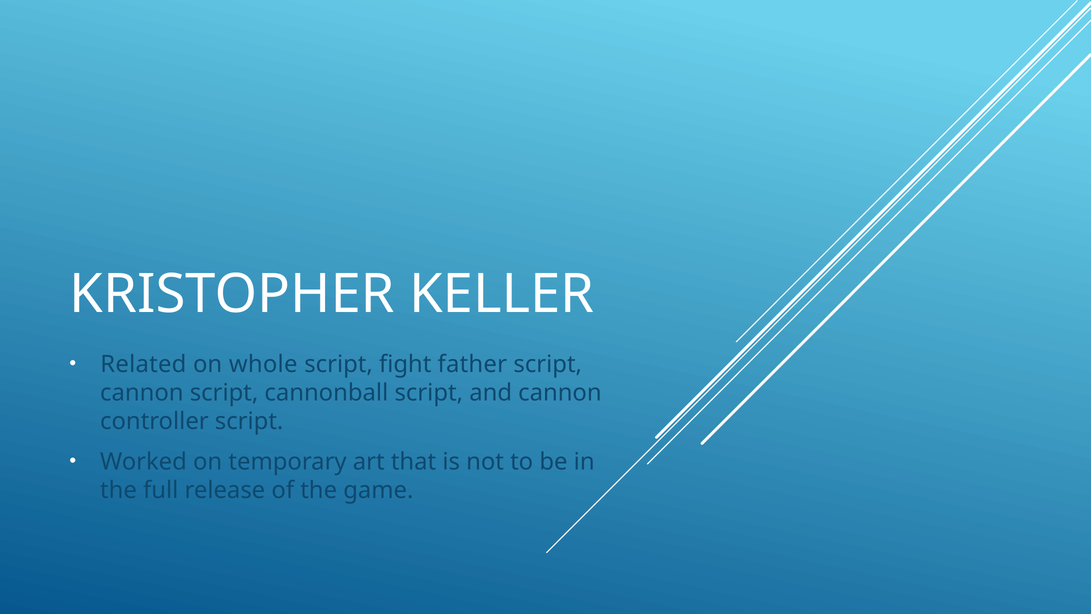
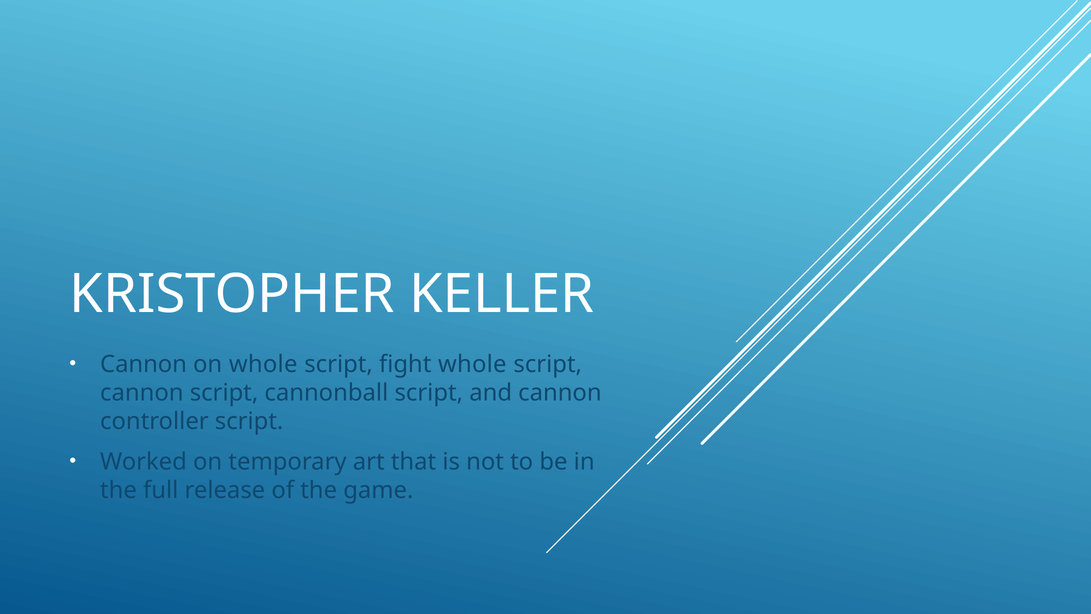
Related: Related -> Cannon (144, 364)
fight father: father -> whole (472, 364)
